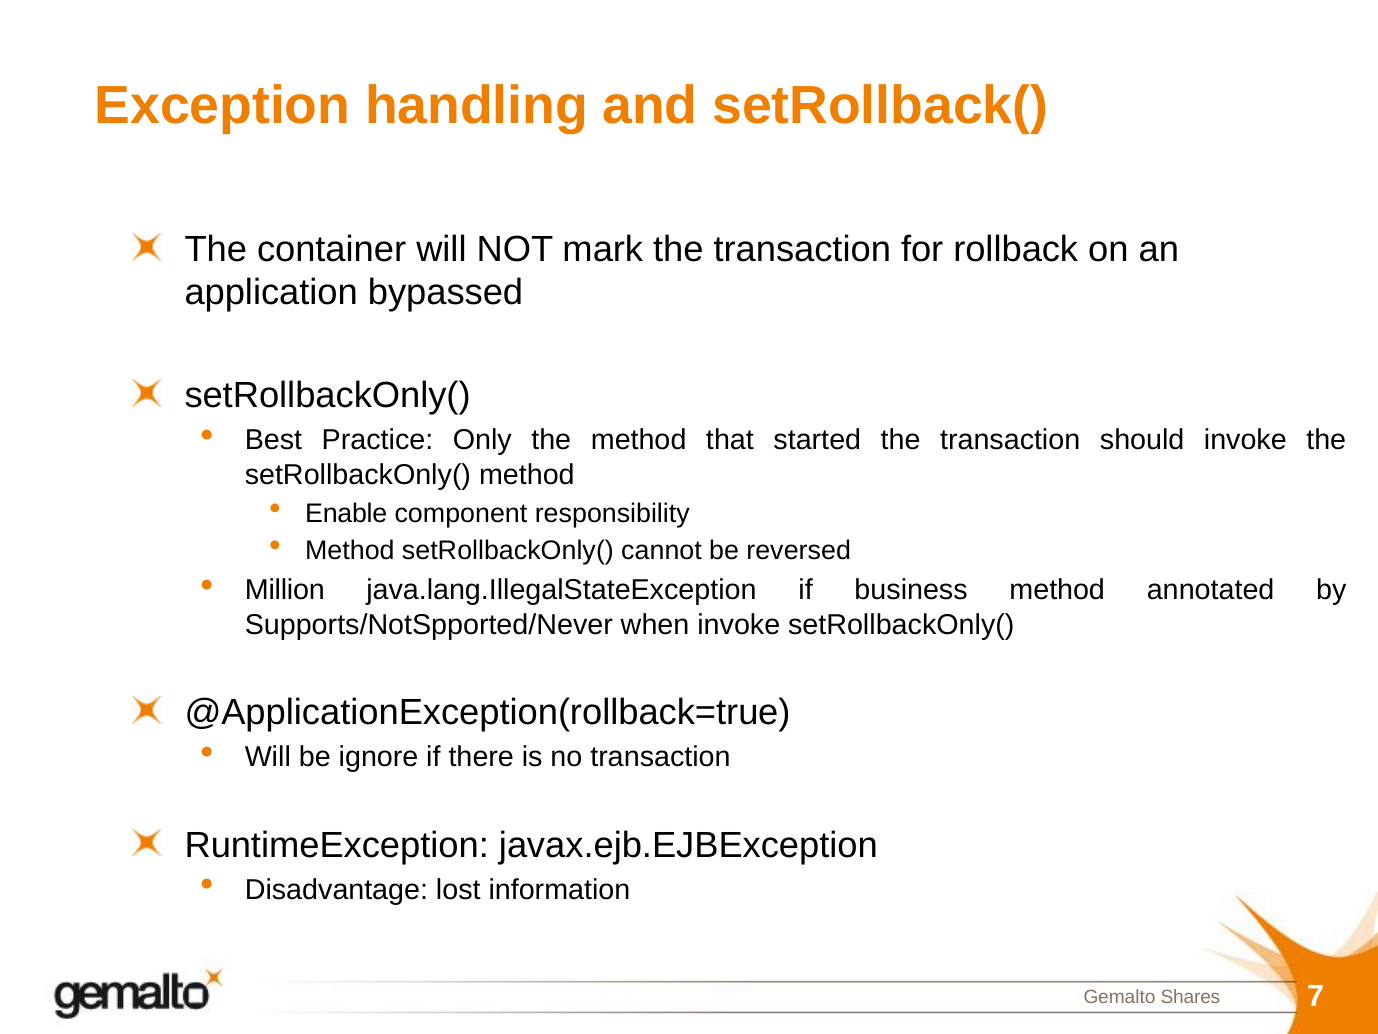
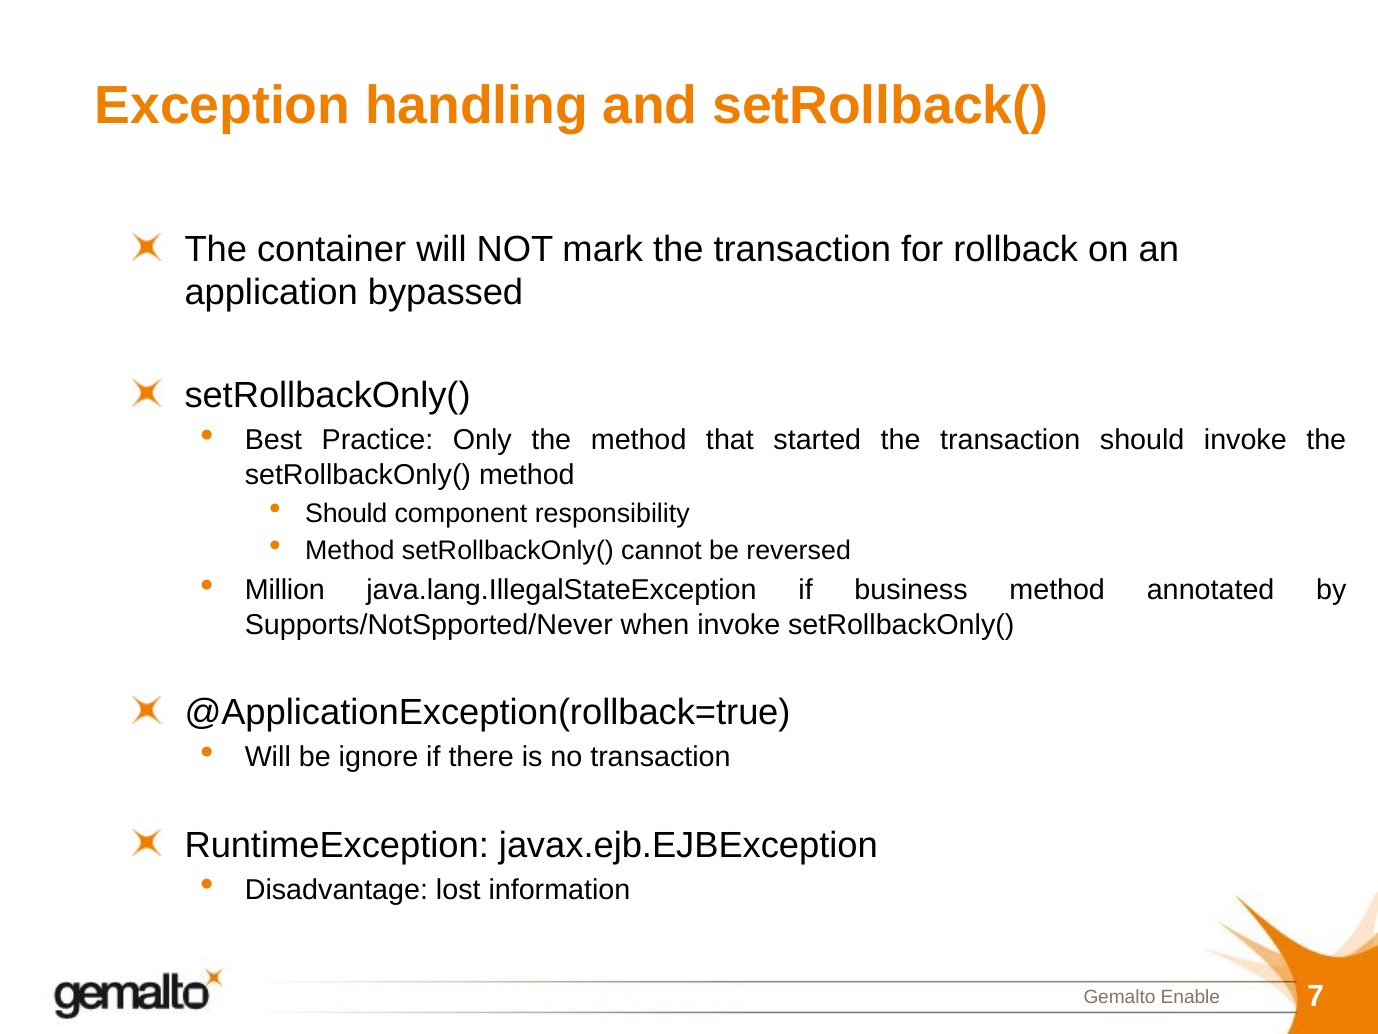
Enable: Enable -> Should (346, 513)
Shares: Shares -> Enable (1190, 997)
